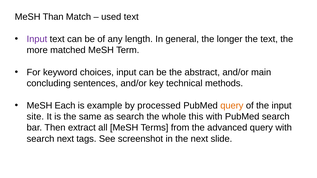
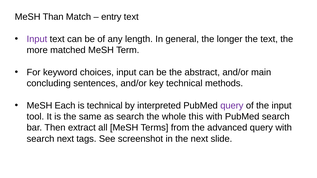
used: used -> entry (111, 17)
is example: example -> technical (105, 106)
processed: processed -> interpreted (159, 106)
query colour: orange -> purple (232, 106)
site: site -> tool (35, 117)
